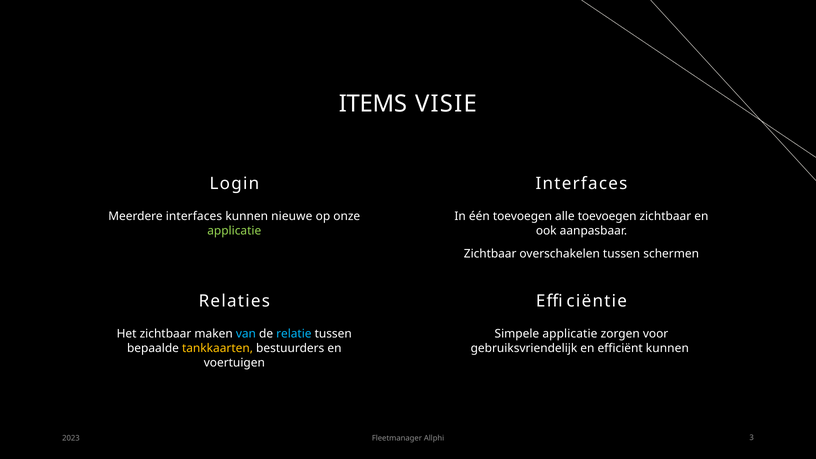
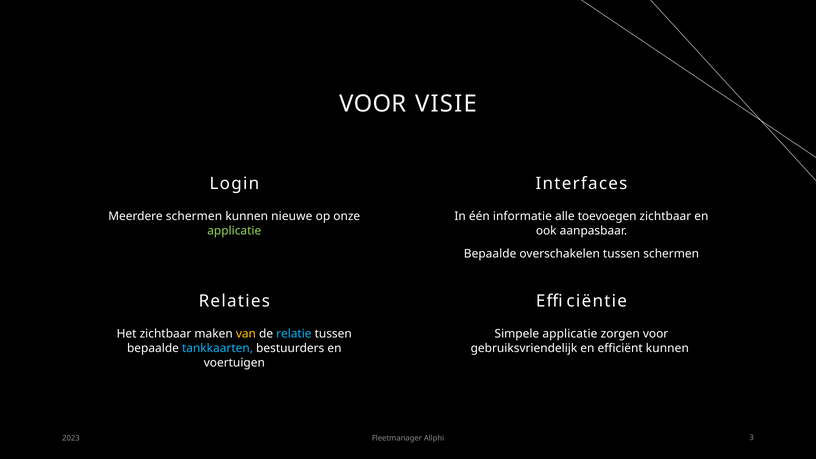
ITEMS: ITEMS -> VOOR (373, 104)
Meerdere interfaces: interfaces -> schermen (194, 217)
één toevoegen: toevoegen -> informatie (522, 217)
Zichtbaar: Zichtbaar -> Bepaalde (490, 254)
van colour: light blue -> yellow (246, 334)
tankkaarten colour: yellow -> light blue (217, 348)
